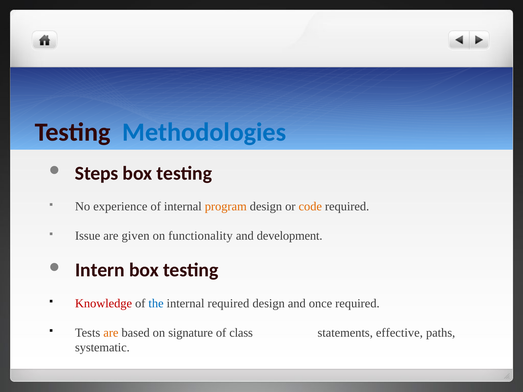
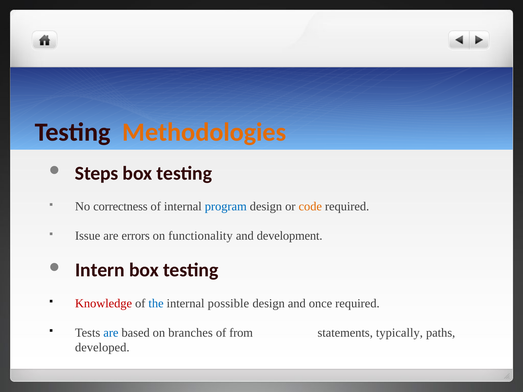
Methodologies colour: blue -> orange (204, 132)
experience: experience -> correctness (120, 207)
program colour: orange -> blue (226, 207)
given: given -> errors (136, 236)
internal required: required -> possible (228, 303)
are colour: orange -> blue (111, 333)
signature: signature -> branches (190, 333)
class: class -> from (241, 333)
effective: effective -> typically (399, 333)
systematic: systematic -> developed (102, 348)
